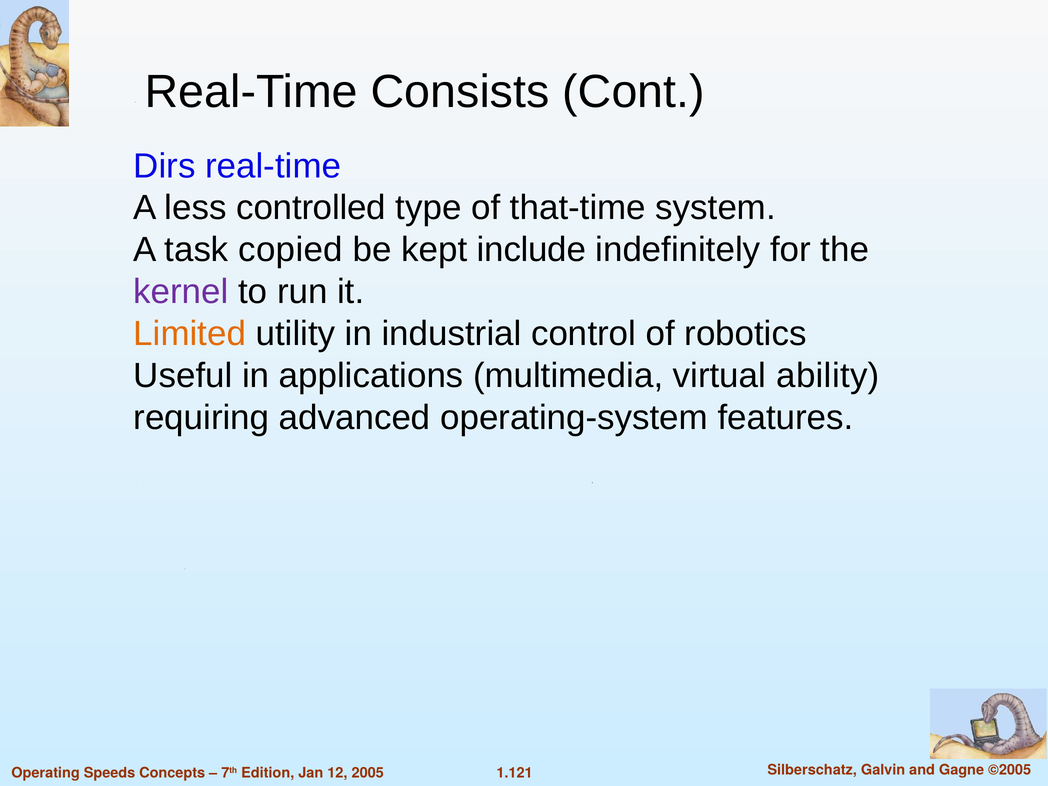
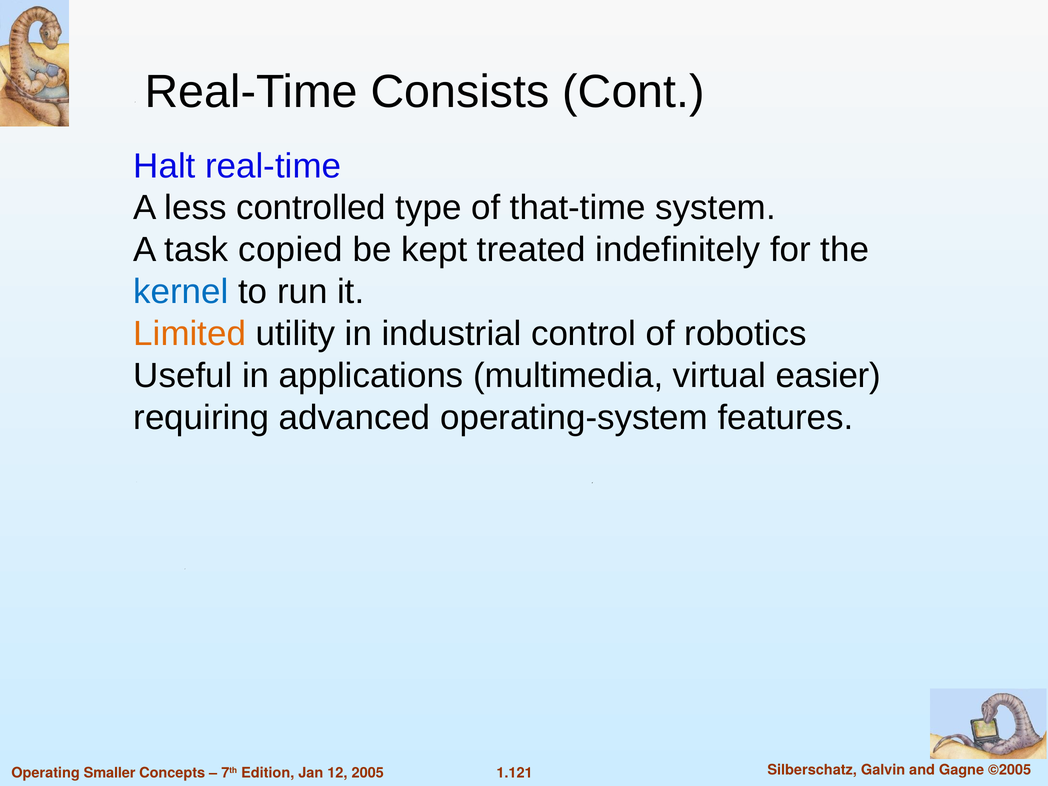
Dirs: Dirs -> Halt (165, 166)
include: include -> treated (531, 250)
kernel colour: purple -> blue (181, 292)
ability: ability -> easier (828, 376)
Speeds: Speeds -> Smaller (110, 773)
